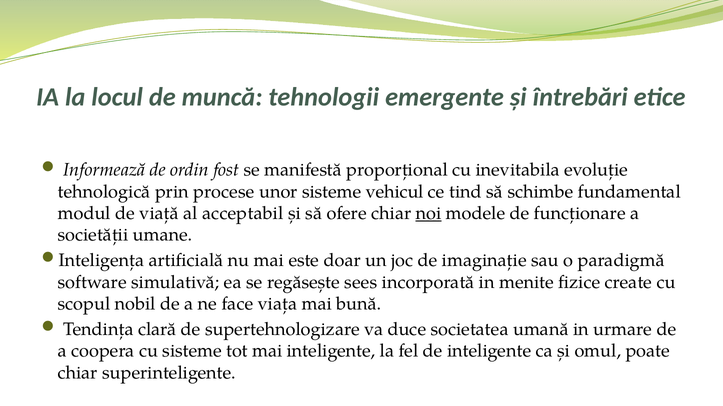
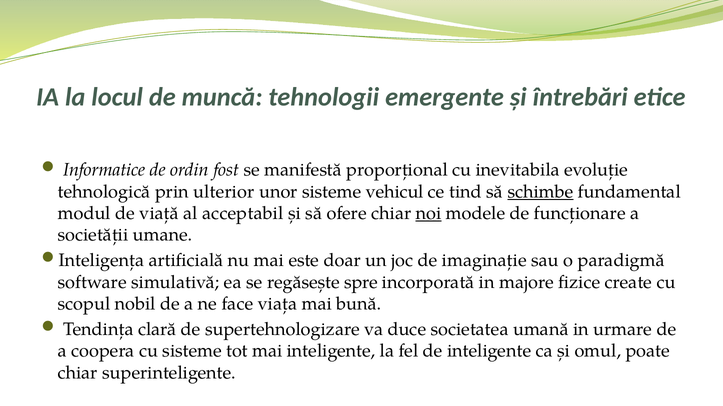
Informează: Informează -> Informatice (104, 170)
procese: procese -> ulterior (224, 192)
schimbe underline: none -> present (540, 192)
sees: sees -> spre (361, 283)
menite: menite -> majore (527, 283)
